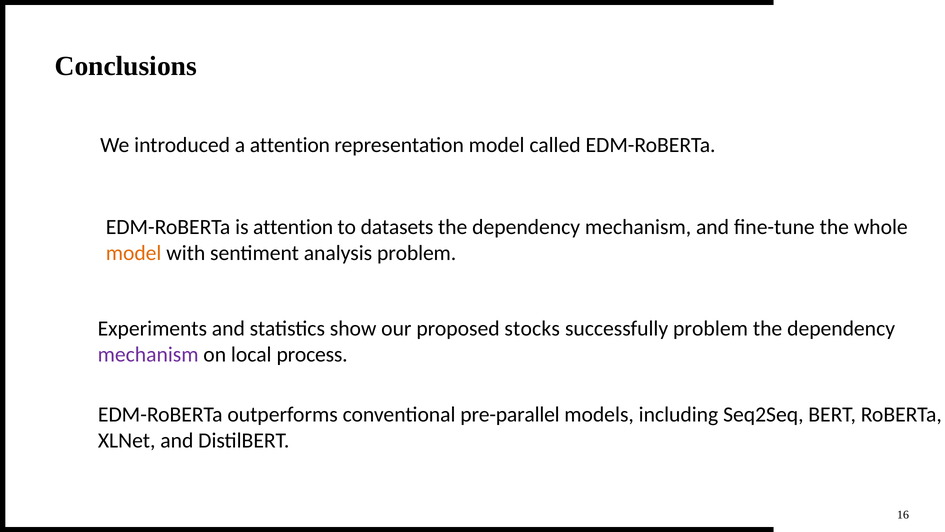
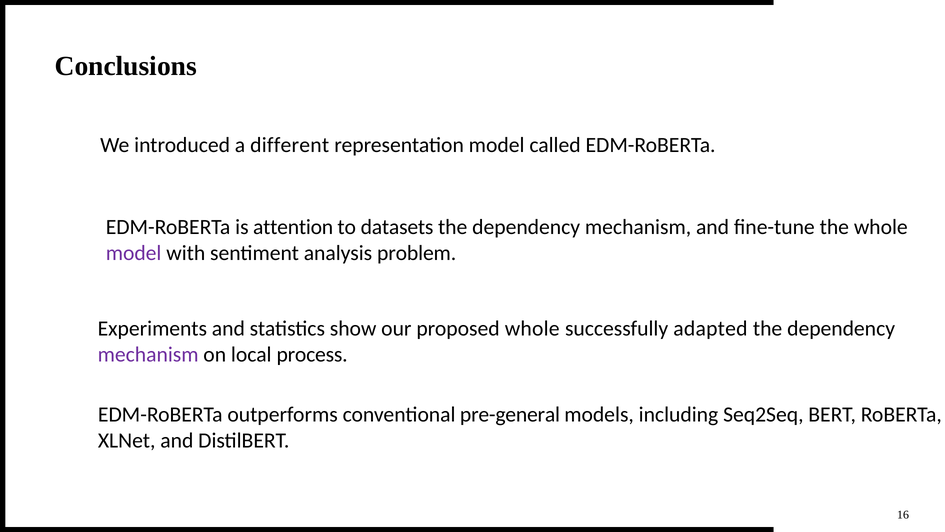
a attention: attention -> different (290, 145)
model colour: orange -> purple (134, 253)
proposed stocks: stocks -> whole (532, 328)
successfully problem: problem -> adapted (710, 328)
pre-parallel: pre-parallel -> pre-general (510, 414)
